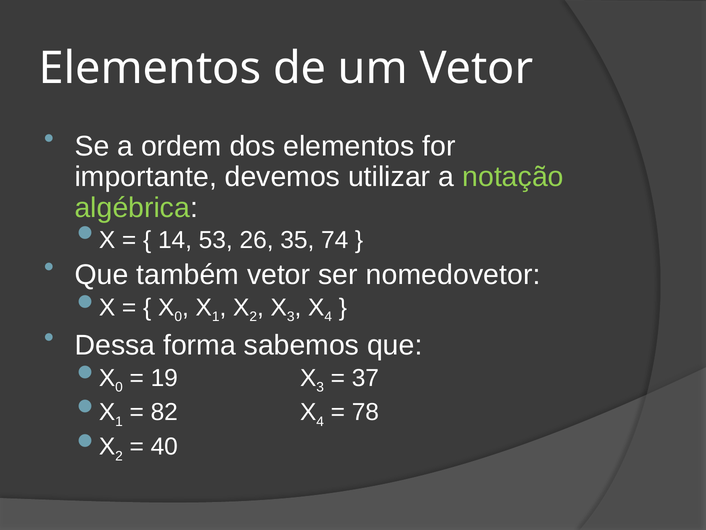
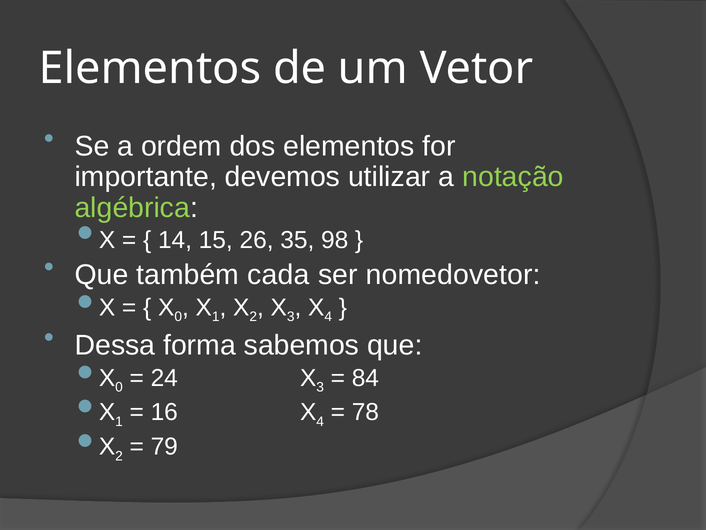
53: 53 -> 15 (216, 240)
74: 74 -> 98 (335, 240)
também vetor: vetor -> cada (278, 275)
19: 19 -> 24 (164, 378)
37: 37 -> 84 (365, 378)
82: 82 -> 16 (164, 412)
40: 40 -> 79 (164, 446)
